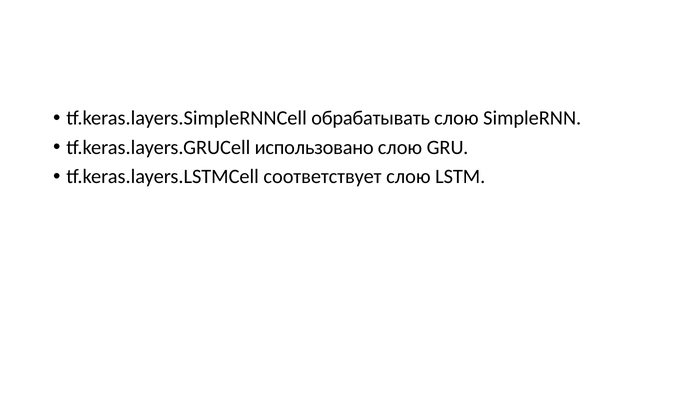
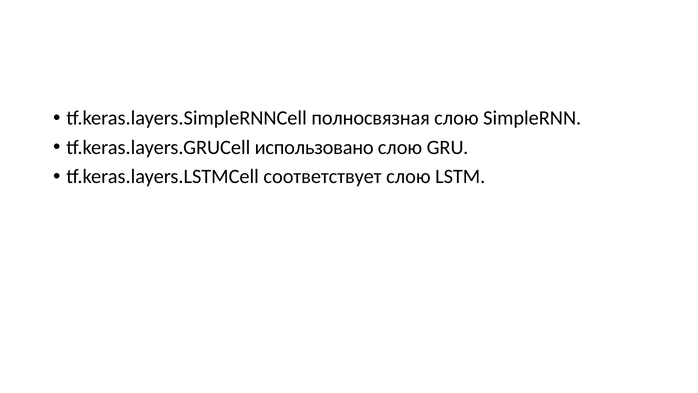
обрабатывать: обрабатывать -> полносвязная (371, 118)
